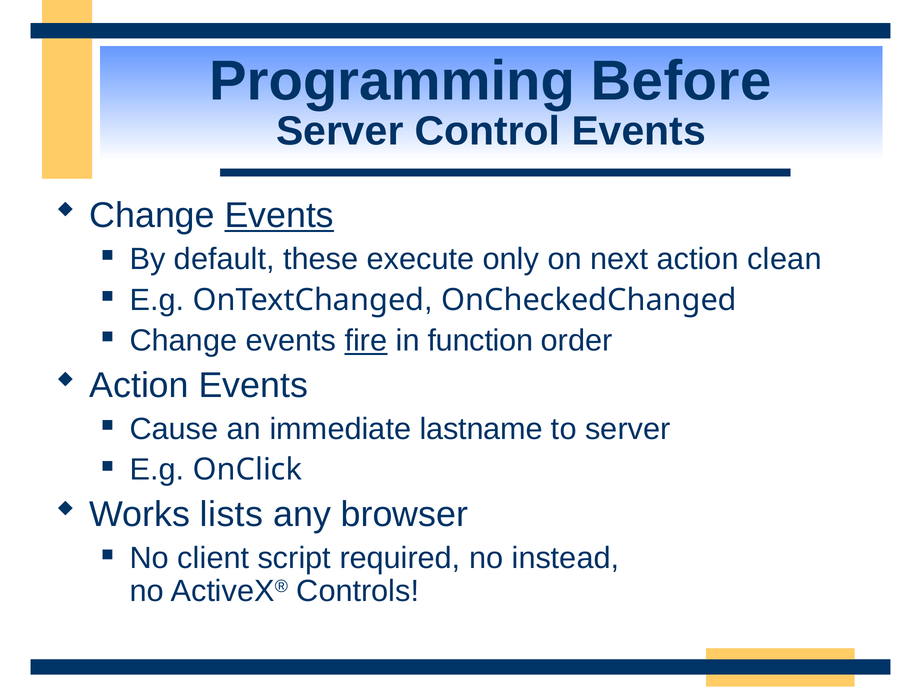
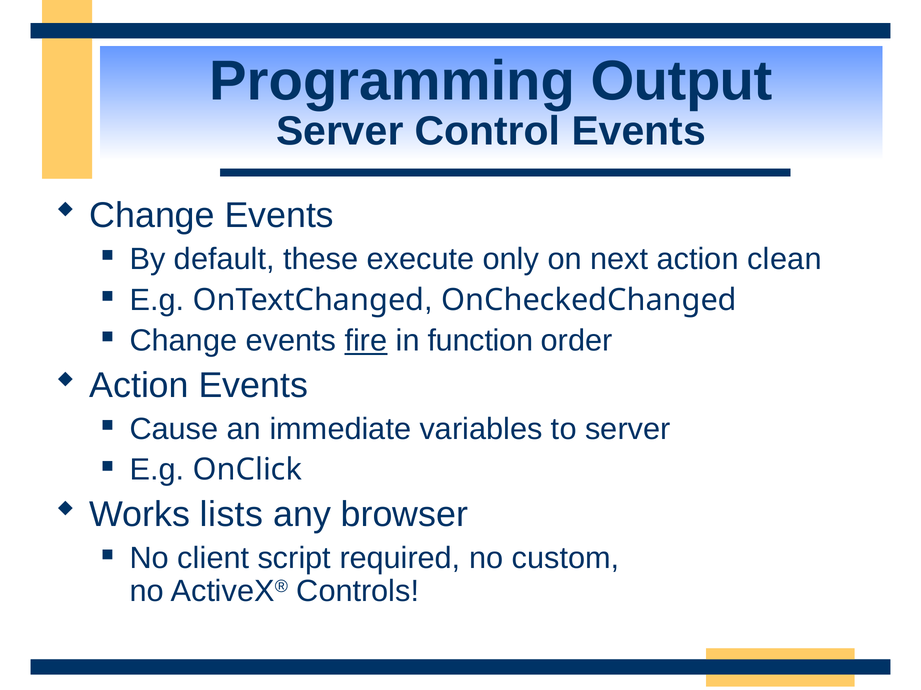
Before: Before -> Output (682, 81)
Events underline: present -> none (279, 216)
lastname: lastname -> variables (481, 430)
instead: instead -> custom (565, 559)
